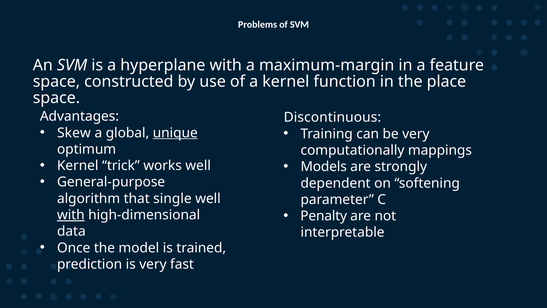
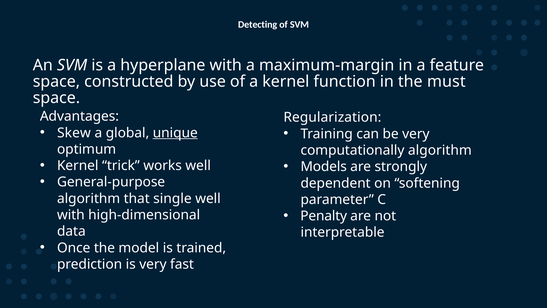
Problems: Problems -> Detecting (258, 24)
place: place -> must (446, 81)
Discontinuous: Discontinuous -> Regularization (332, 117)
computationally mappings: mappings -> algorithm (440, 150)
with underline: present -> none (71, 215)
